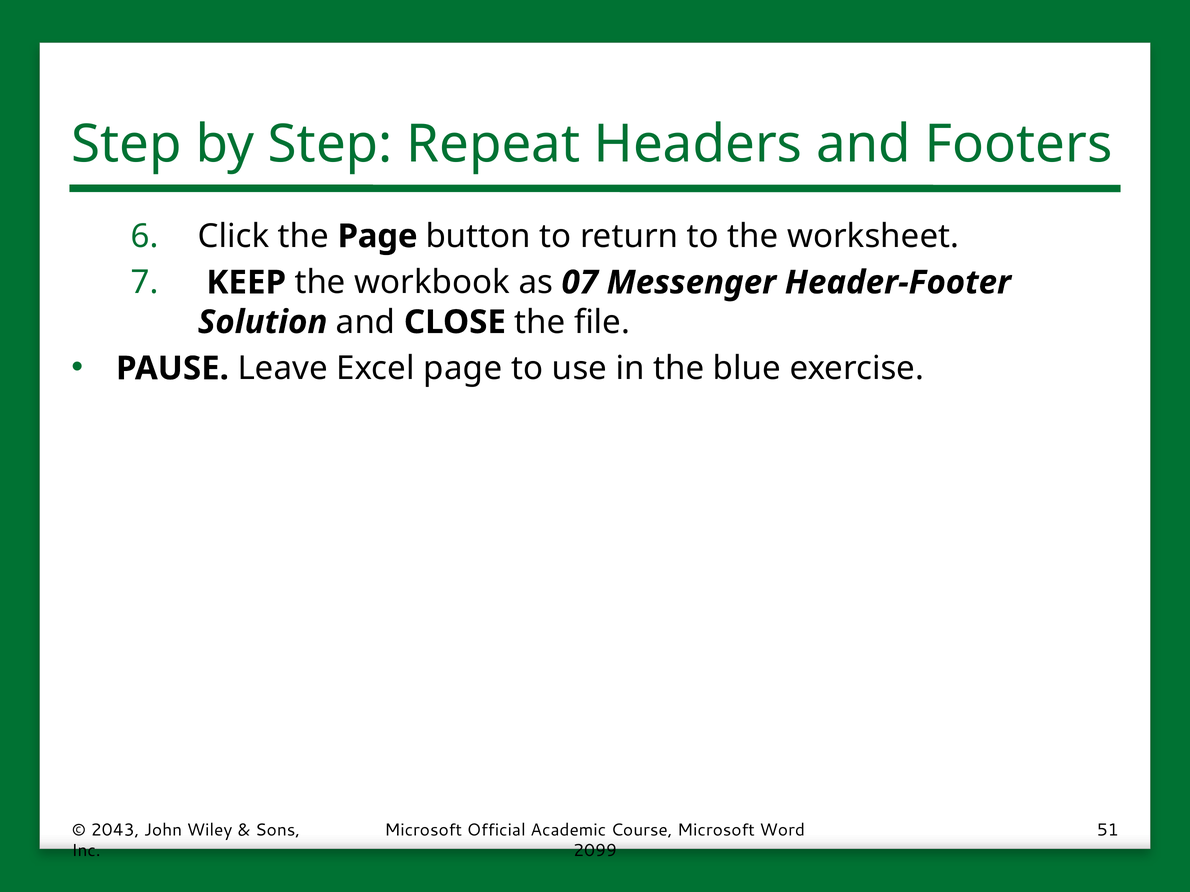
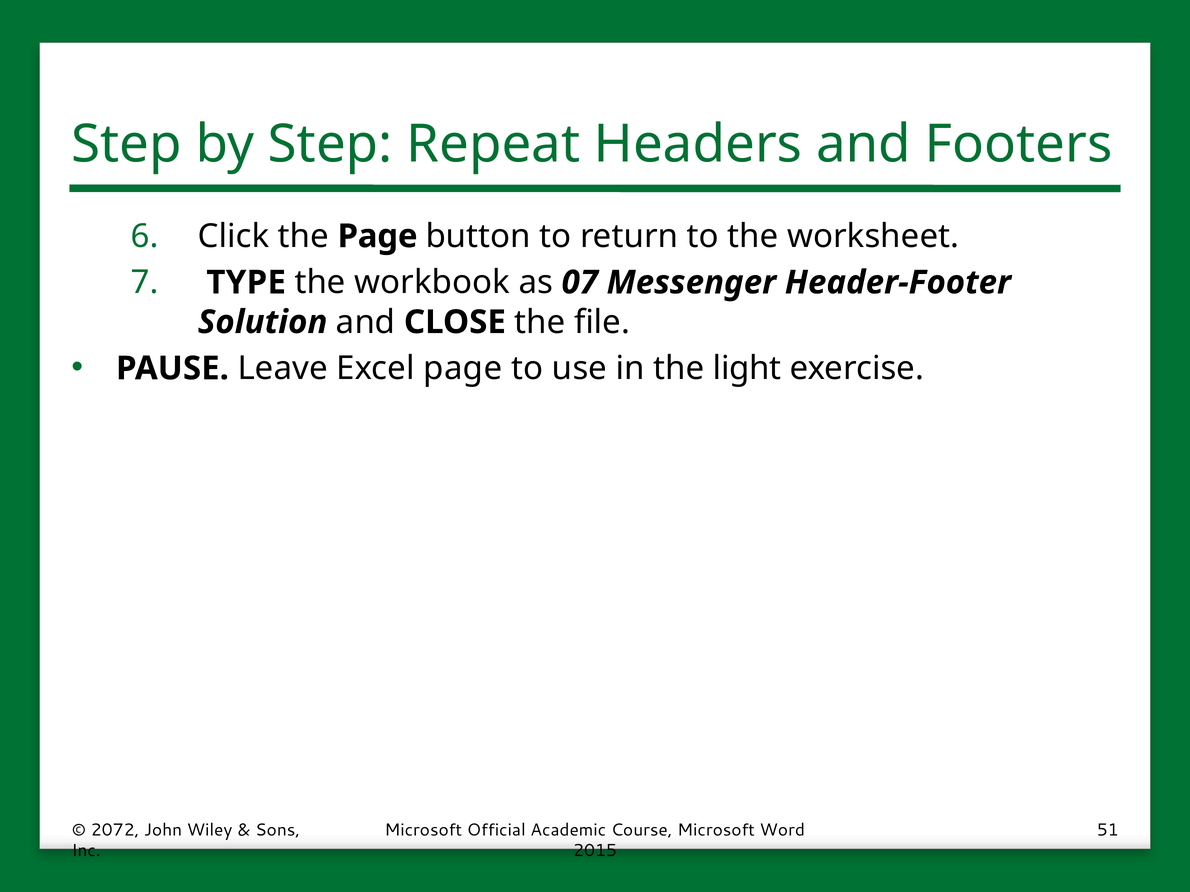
KEEP: KEEP -> TYPE (246, 283)
blue: blue -> light (747, 369)
2043: 2043 -> 2072 (115, 830)
2099: 2099 -> 2015 (595, 851)
